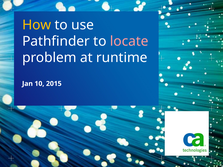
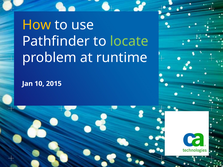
locate colour: pink -> light green (129, 41)
